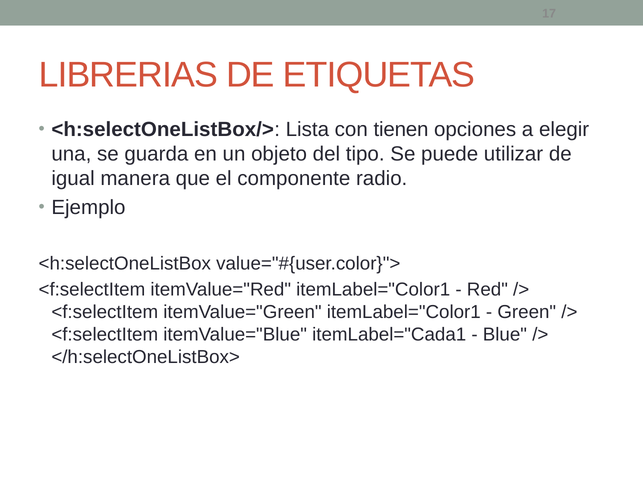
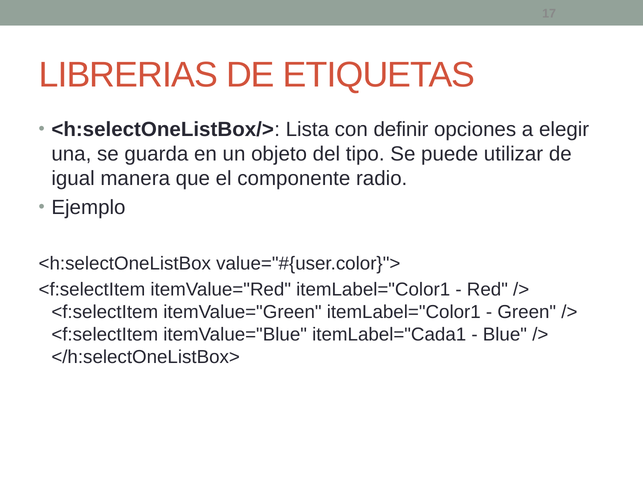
tienen: tienen -> definir (401, 129)
